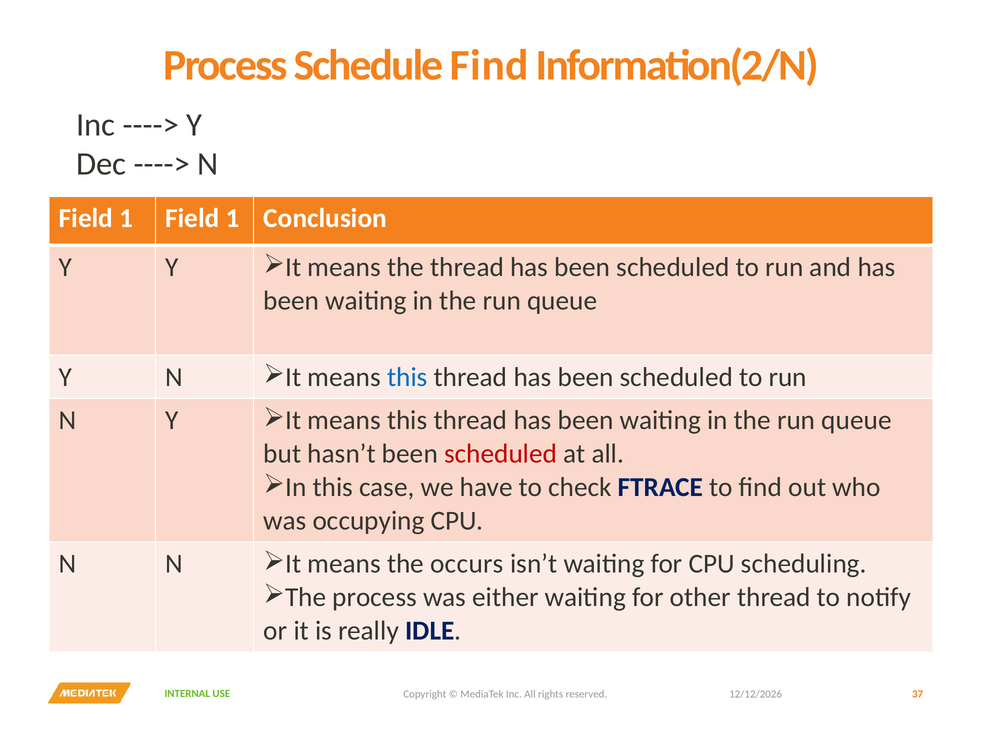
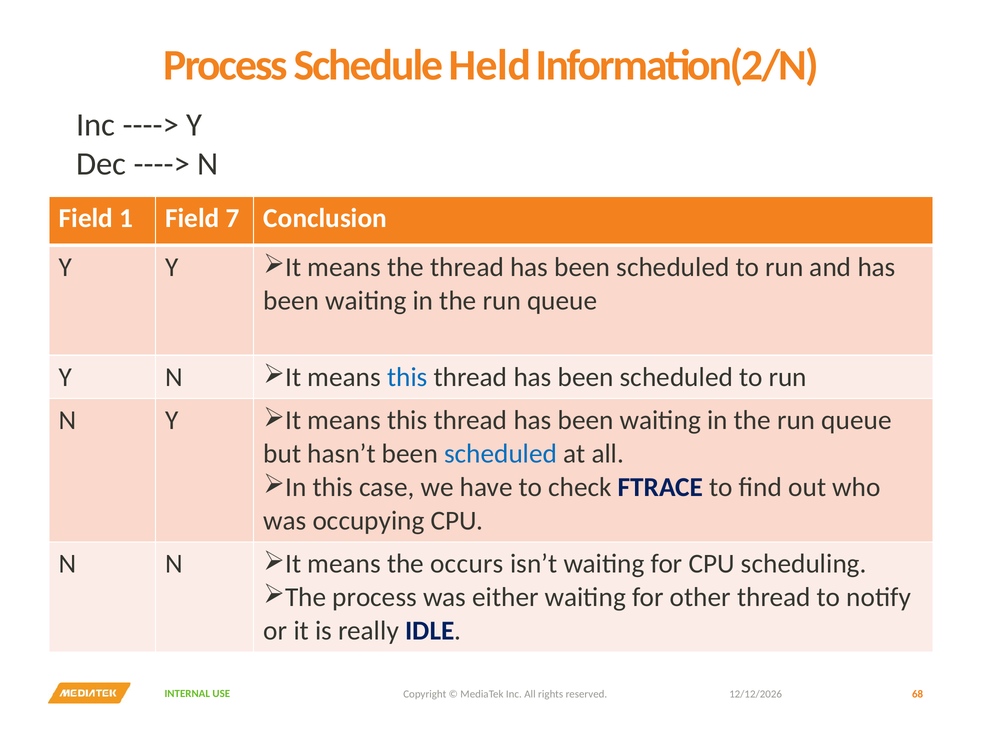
Schedule Find: Find -> Held (490, 66)
1 Field 1: 1 -> 7 (233, 218)
scheduled colour: red -> blue (501, 454)
37: 37 -> 68 (918, 694)
